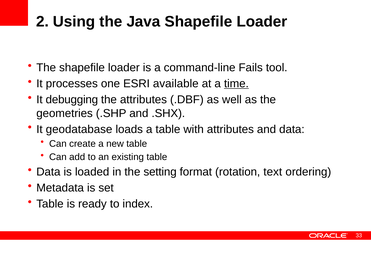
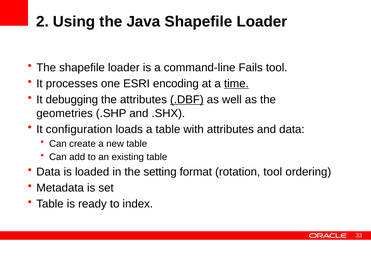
available: available -> encoding (176, 84)
.DBF underline: none -> present (187, 100)
geodatabase: geodatabase -> configuration (79, 129)
rotation text: text -> tool (273, 172)
